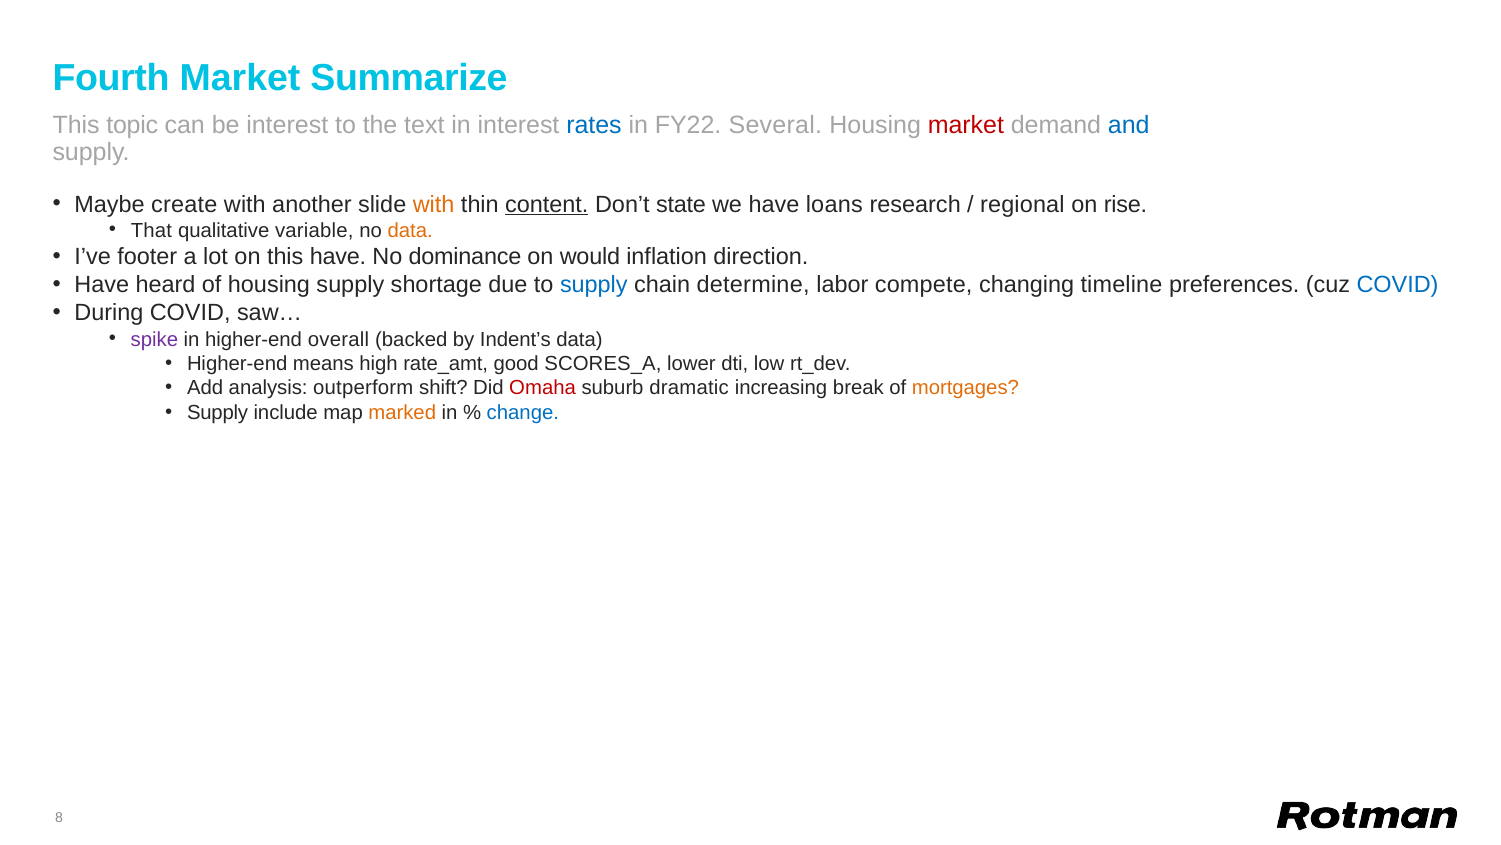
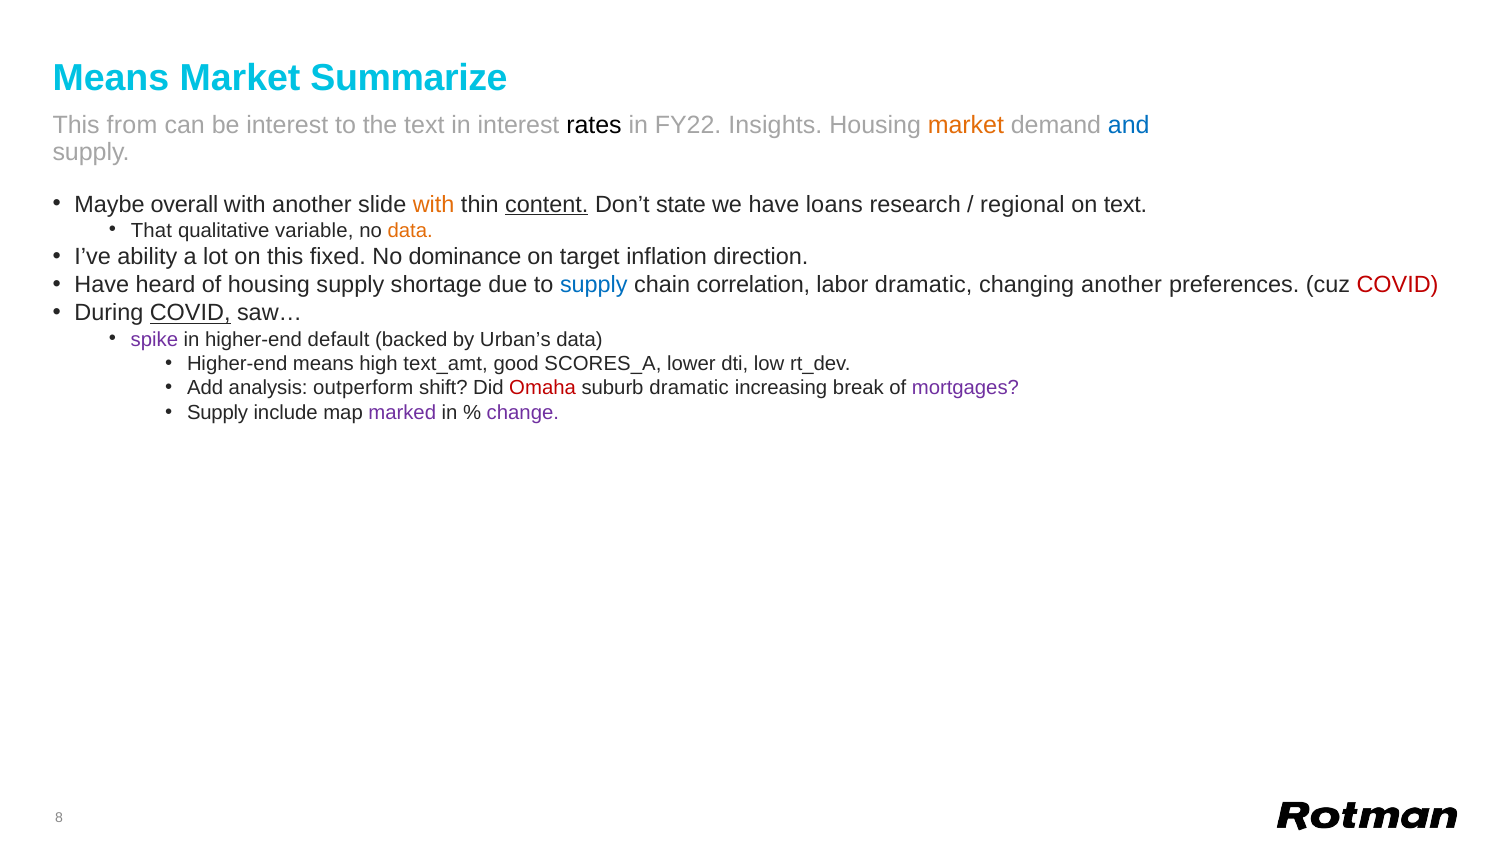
Fourth: Fourth -> Means (111, 78)
topic: topic -> from (132, 126)
rates colour: blue -> black (594, 126)
Several: Several -> Insights (775, 126)
market colour: red -> orange (966, 126)
create: create -> overall (184, 204)
on rise: rise -> text (1125, 204)
footer: footer -> ability (147, 257)
this have: have -> fixed (338, 257)
would: would -> target (590, 257)
determine: determine -> correlation (753, 285)
labor compete: compete -> dramatic (924, 285)
changing timeline: timeline -> another (1121, 285)
COVID colour: blue -> red (1398, 285)
COVID underline: none -> present (190, 313)
overall: overall -> default (339, 339)
Indent’s: Indent’s -> Urban’s (515, 339)
rate_amt: rate_amt -> text_amt (446, 363)
mortgages colour: orange -> purple (965, 388)
marked colour: orange -> purple (402, 412)
change colour: blue -> purple (523, 412)
